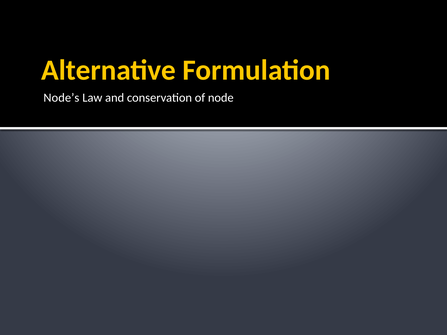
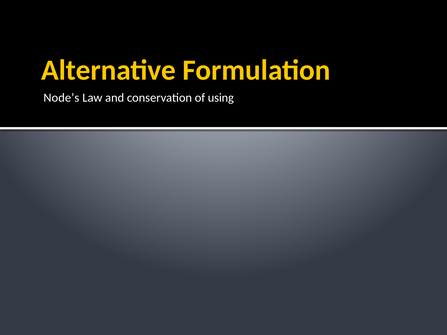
node: node -> using (221, 98)
